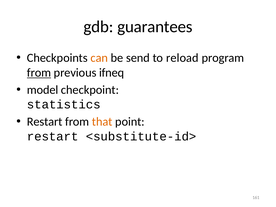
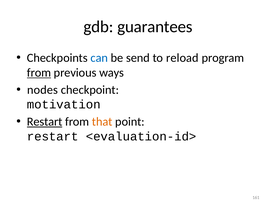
can colour: orange -> blue (99, 58)
ifneq: ifneq -> ways (112, 73)
model: model -> nodes (42, 90)
statistics: statistics -> motivation (64, 105)
Restart underline: none -> present (45, 122)
<substitute-id>: <substitute-id> -> <evaluation-id> (141, 136)
